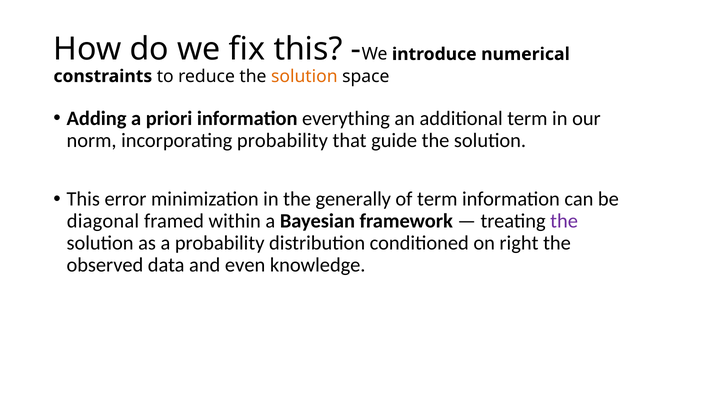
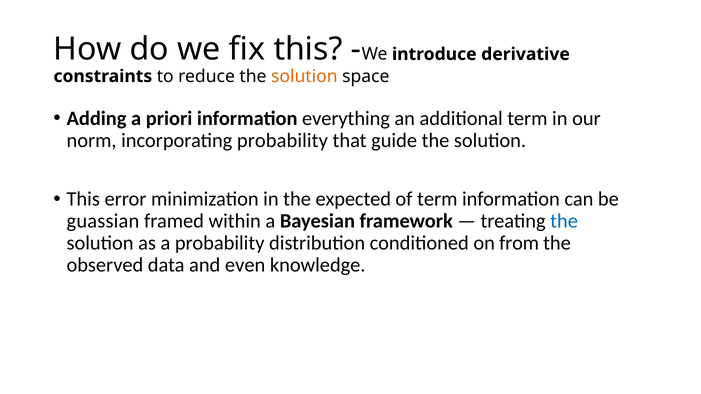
numerical: numerical -> derivative (525, 54)
generally: generally -> expected (353, 199)
diagonal: diagonal -> guassian (103, 221)
the colour: purple -> blue (564, 221)
right: right -> from (519, 243)
